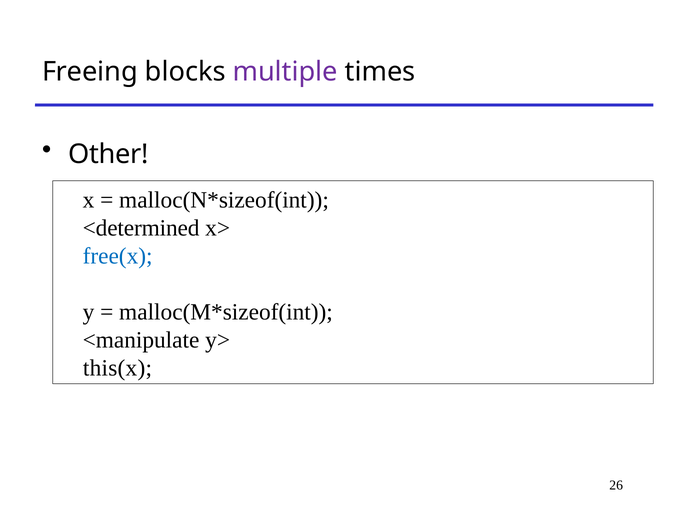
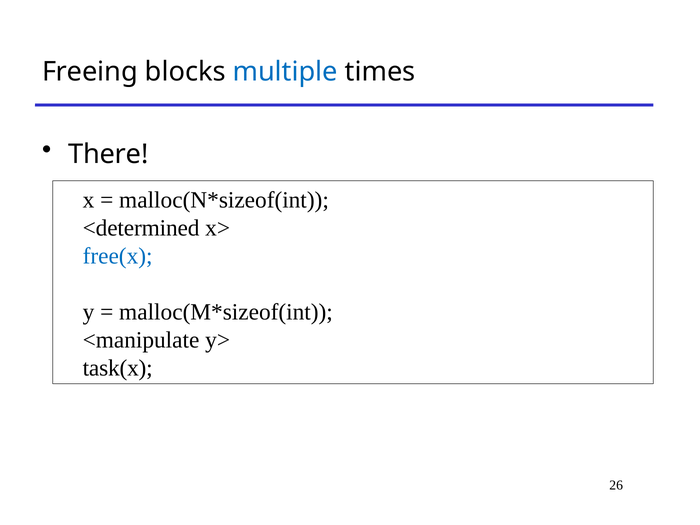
multiple colour: purple -> blue (285, 72)
Other: Other -> There (108, 154)
this(x: this(x -> task(x (118, 368)
